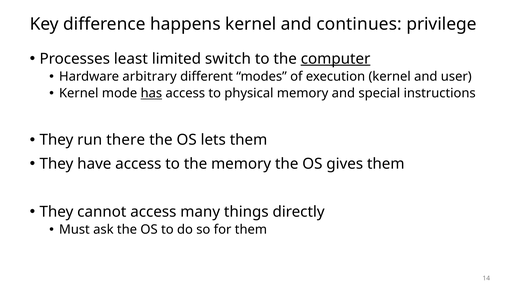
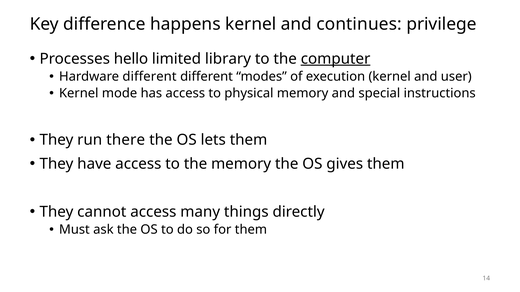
least: least -> hello (131, 59)
switch: switch -> library (228, 59)
Hardware arbitrary: arbitrary -> different (150, 77)
has underline: present -> none (151, 93)
